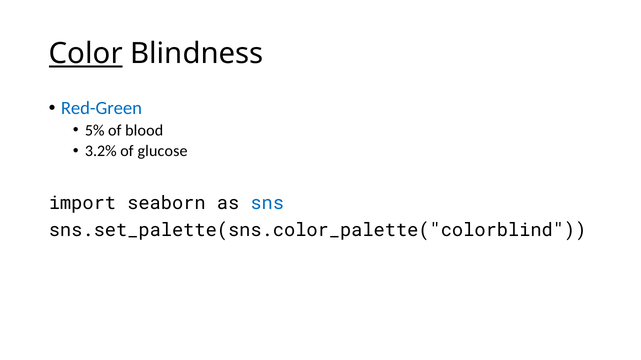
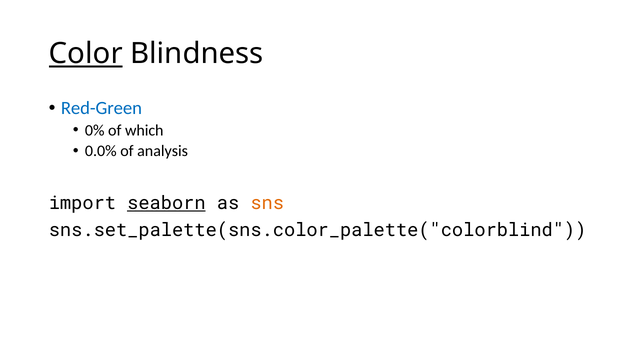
5%: 5% -> 0% (95, 130)
blood: blood -> which (144, 130)
3.2%: 3.2% -> 0.0% (101, 151)
glucose: glucose -> analysis (163, 151)
seaborn underline: none -> present (166, 203)
sns colour: blue -> orange (267, 203)
